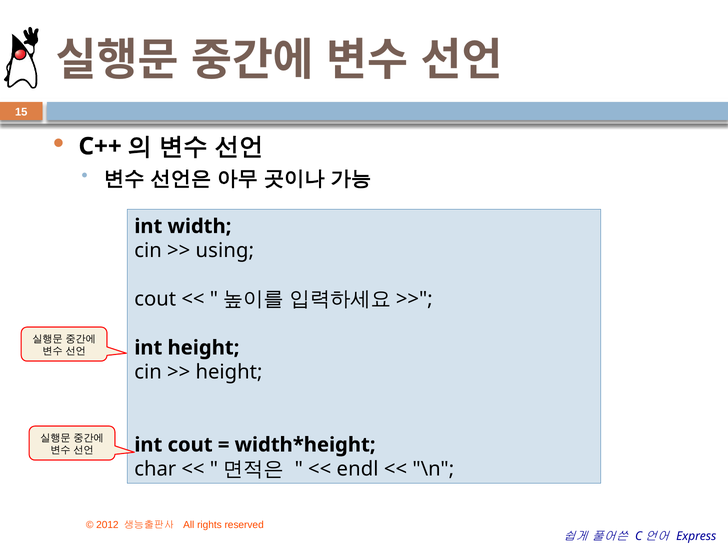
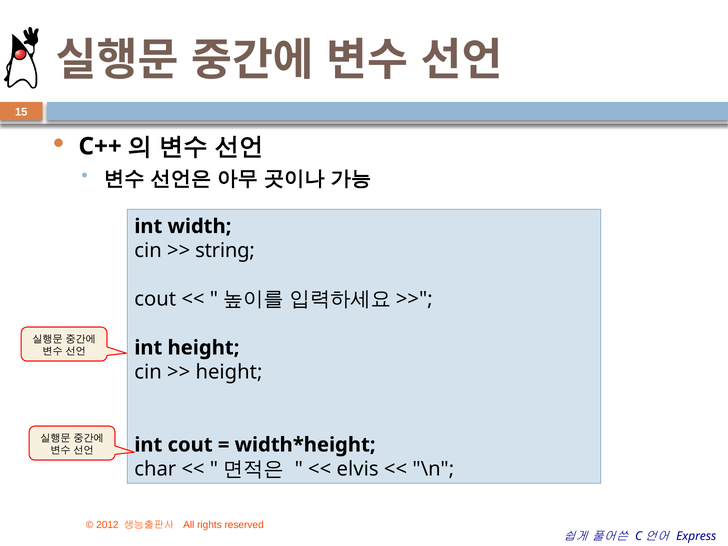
using: using -> string (225, 251)
endl: endl -> elvis (358, 469)
